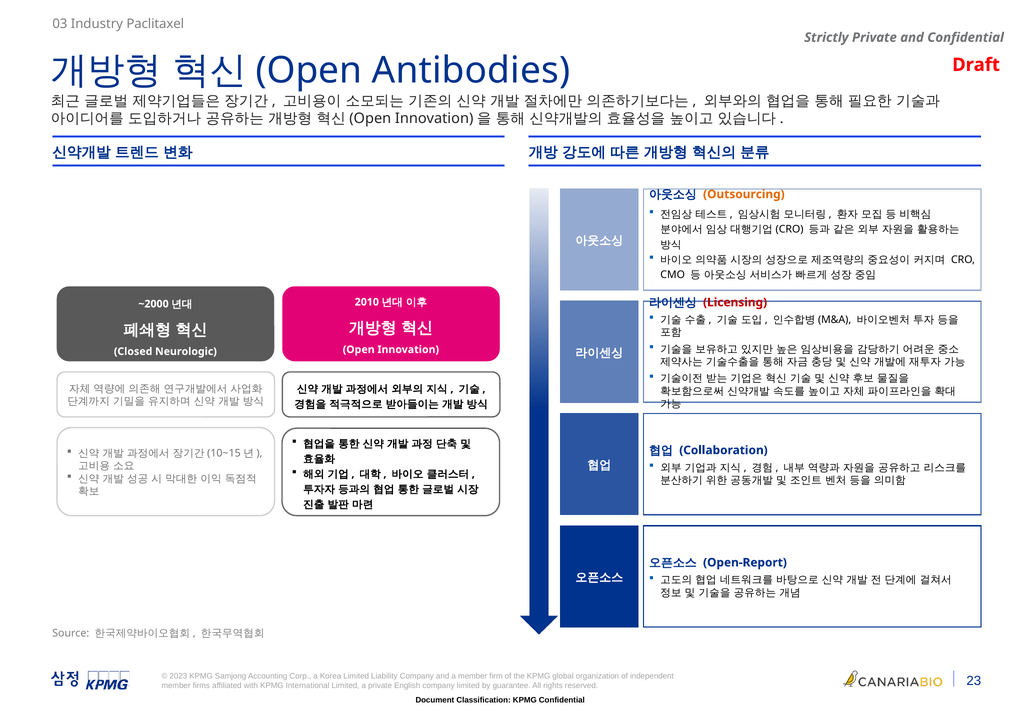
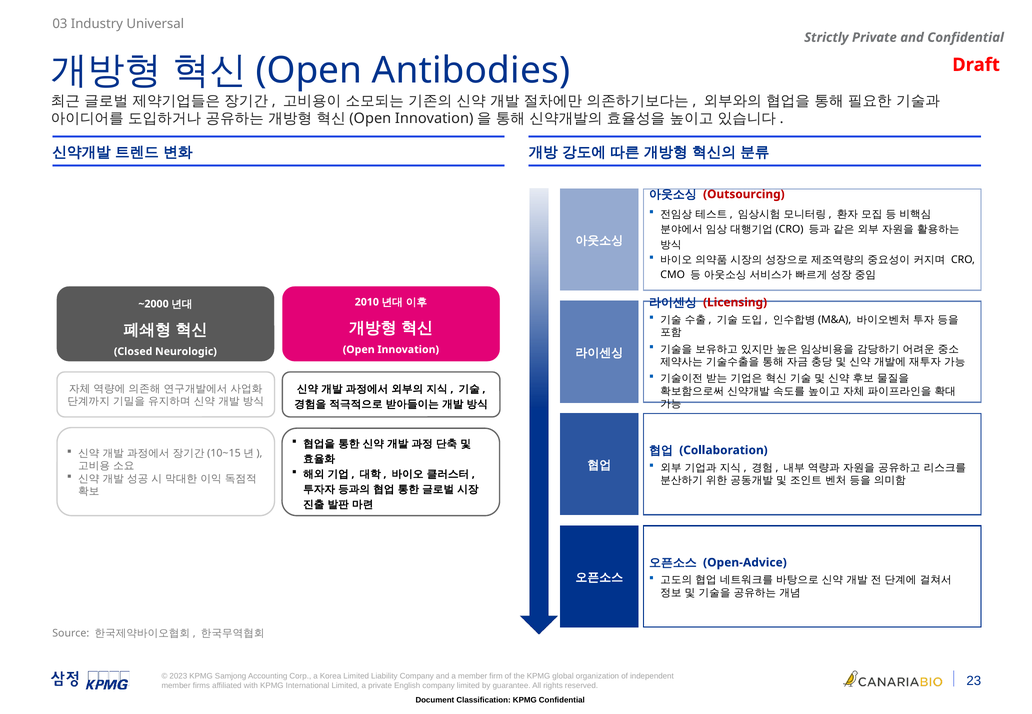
Paclitaxel: Paclitaxel -> Universal (155, 24)
Outsourcing colour: orange -> red (744, 194)
Open-Report: Open-Report -> Open-Advice (745, 563)
